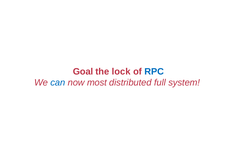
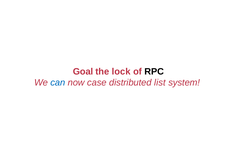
RPC colour: blue -> black (154, 72)
most: most -> case (97, 83)
full: full -> list (160, 83)
